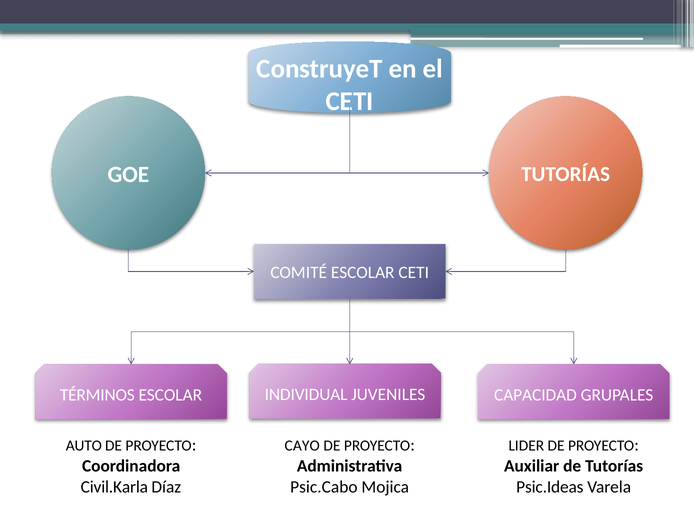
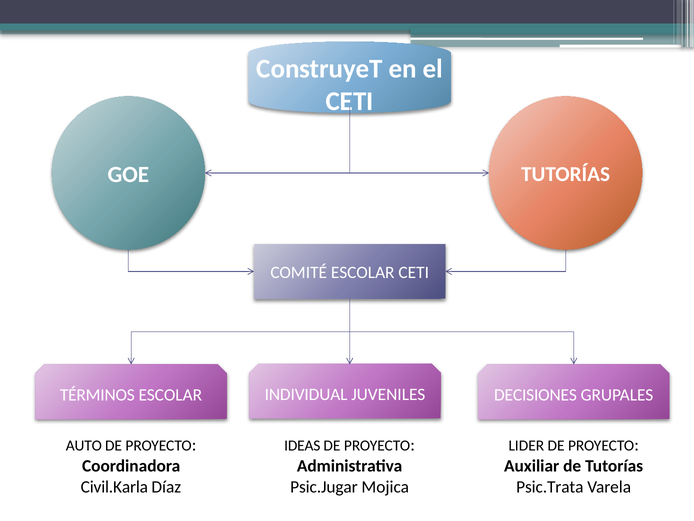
CAPACIDAD: CAPACIDAD -> DECISIONES (535, 395)
CAYO: CAYO -> IDEAS (302, 445)
Psic.Cabo: Psic.Cabo -> Psic.Jugar (324, 486)
Psic.Ideas: Psic.Ideas -> Psic.Trata (550, 486)
